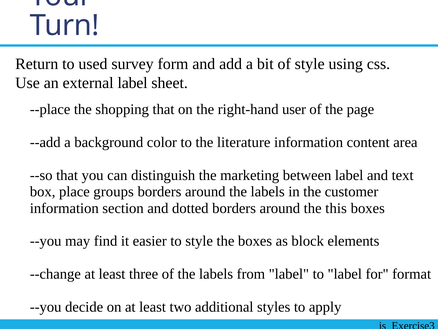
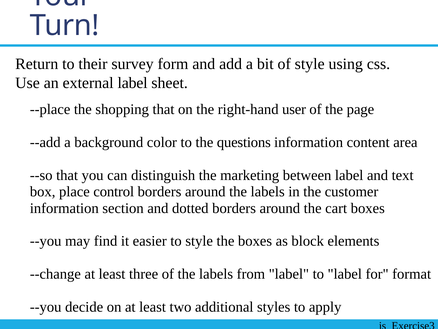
used: used -> their (93, 64)
literature: literature -> questions (244, 142)
groups: groups -> control (114, 192)
this: this -> cart (336, 208)
